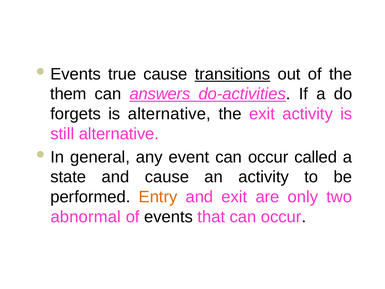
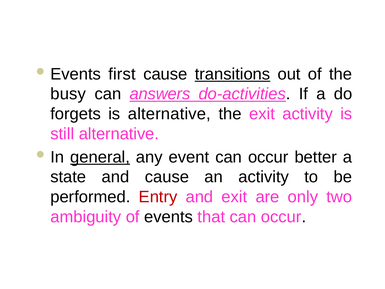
true: true -> first (122, 74)
them: them -> busy (68, 94)
general underline: none -> present (100, 157)
called: called -> better (316, 157)
Entry colour: orange -> red (158, 197)
abnormal: abnormal -> ambiguity (86, 217)
